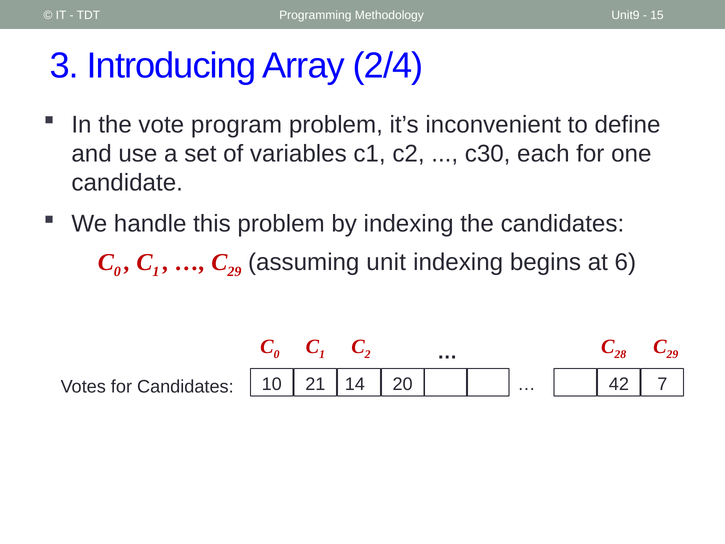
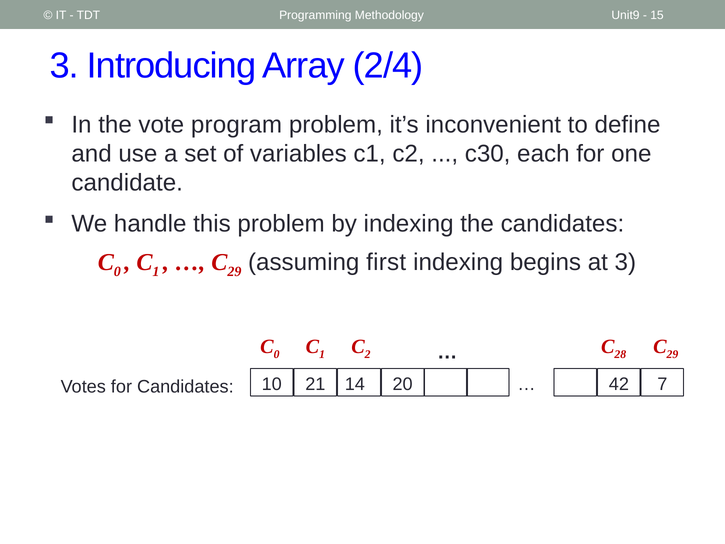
unit: unit -> first (386, 262)
at 6: 6 -> 3 (625, 262)
